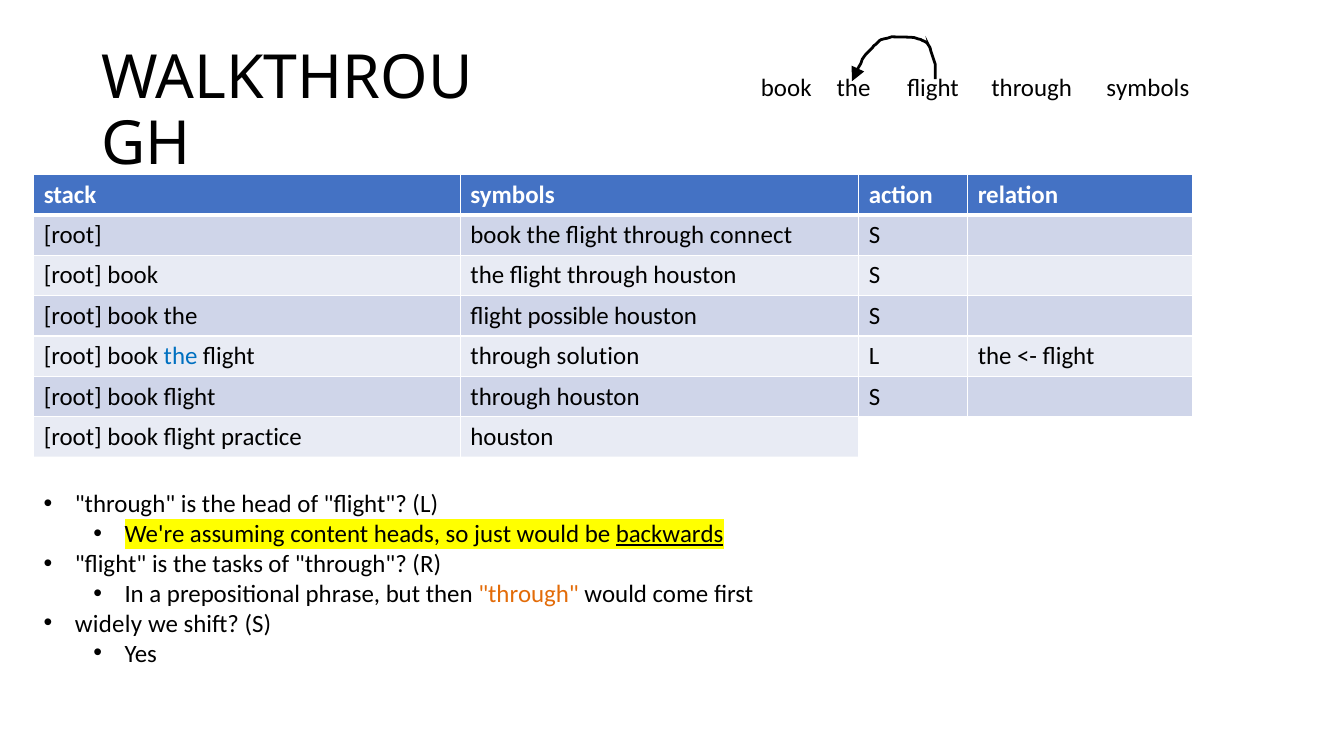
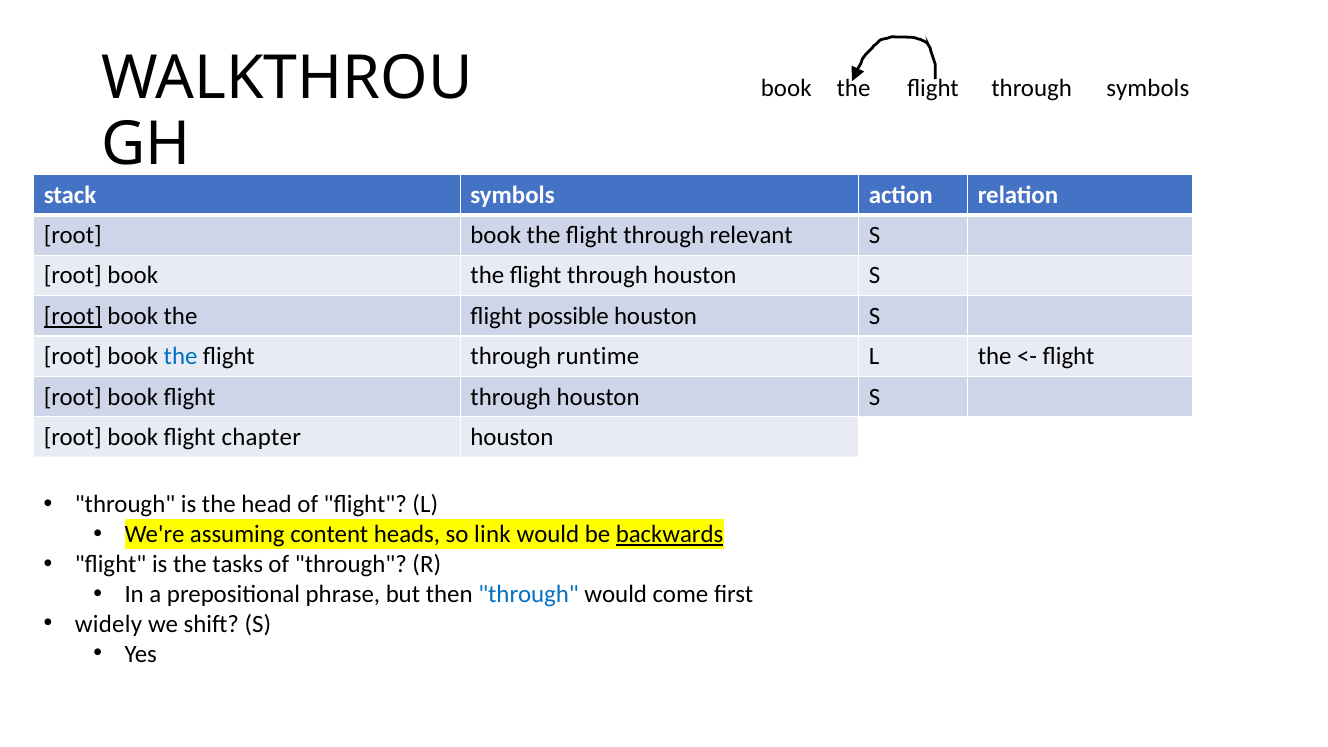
connect: connect -> relevant (751, 235)
root underline: none -> present (73, 316)
solution: solution -> runtime (598, 356)
practice: practice -> chapter (261, 437)
just: just -> link (492, 534)
through colour: orange -> blue (529, 594)
